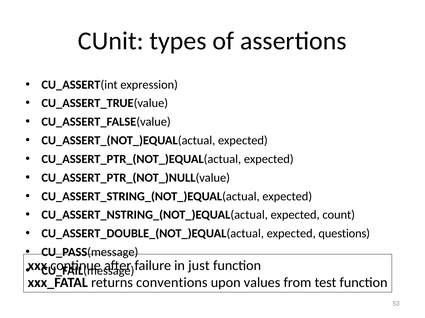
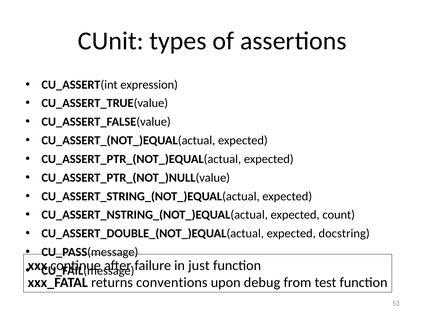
questions: questions -> docstring (344, 234)
values: values -> debug (262, 283)
